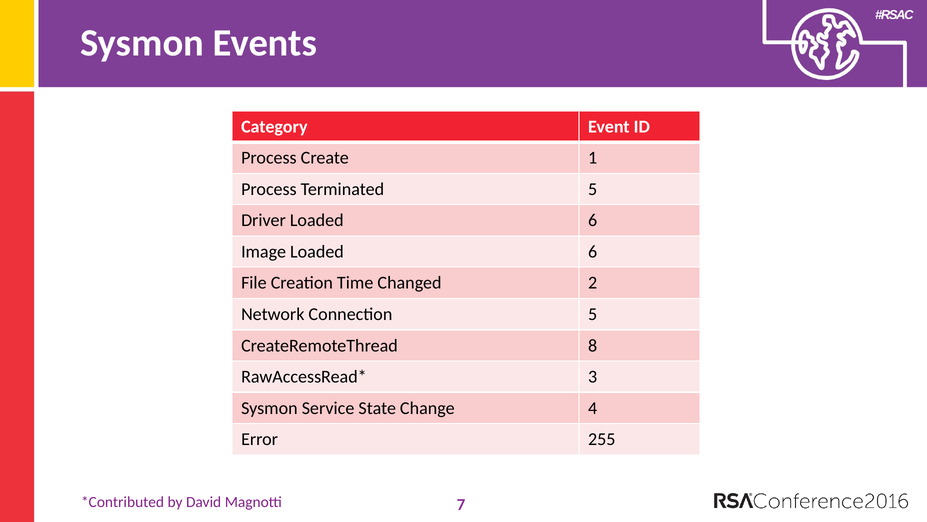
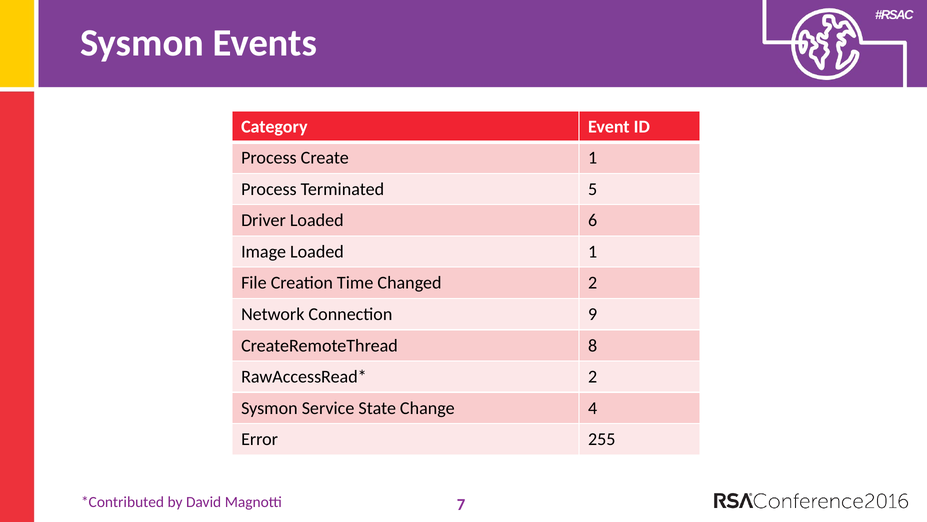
Image Loaded 6: 6 -> 1 (593, 251)
Connection 5: 5 -> 9 (593, 314)
3: 3 -> 2 (593, 376)
